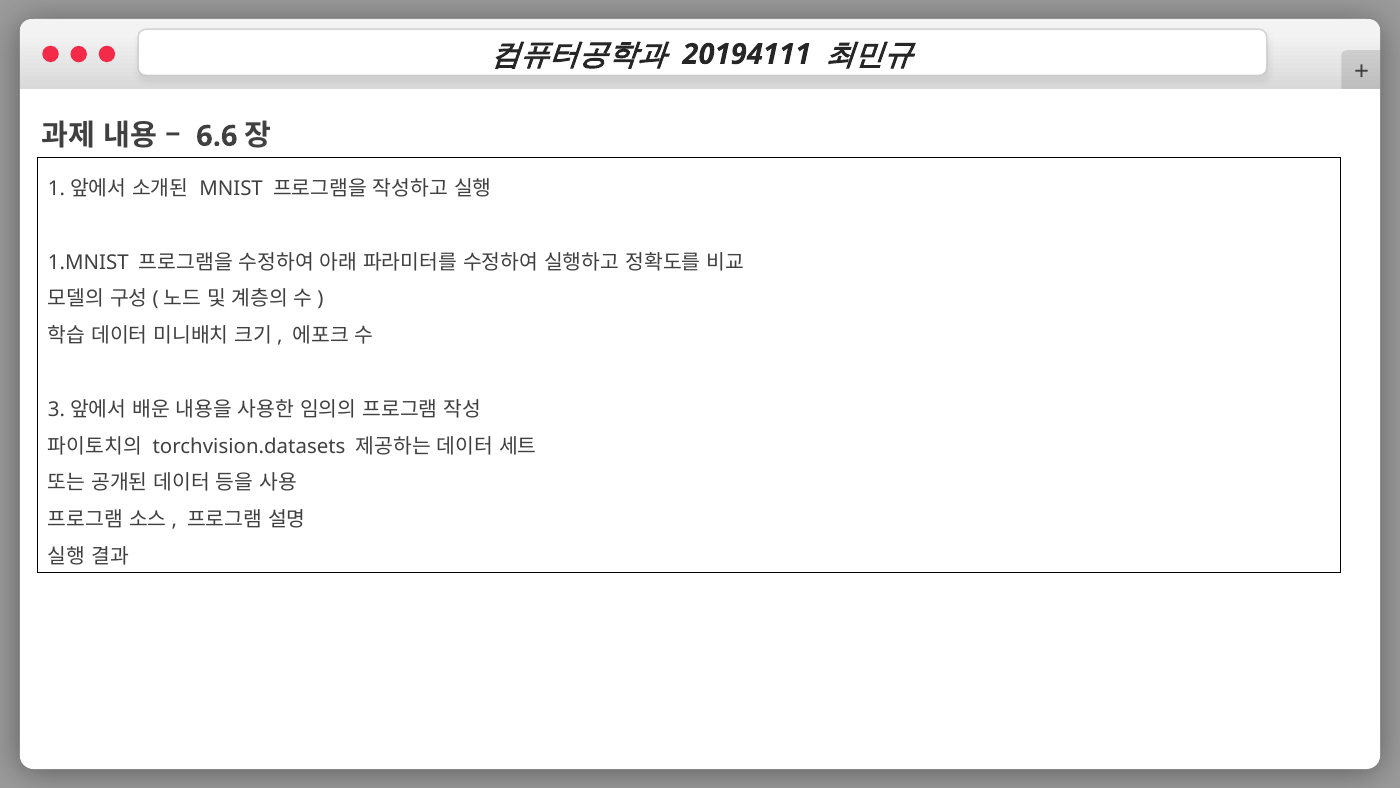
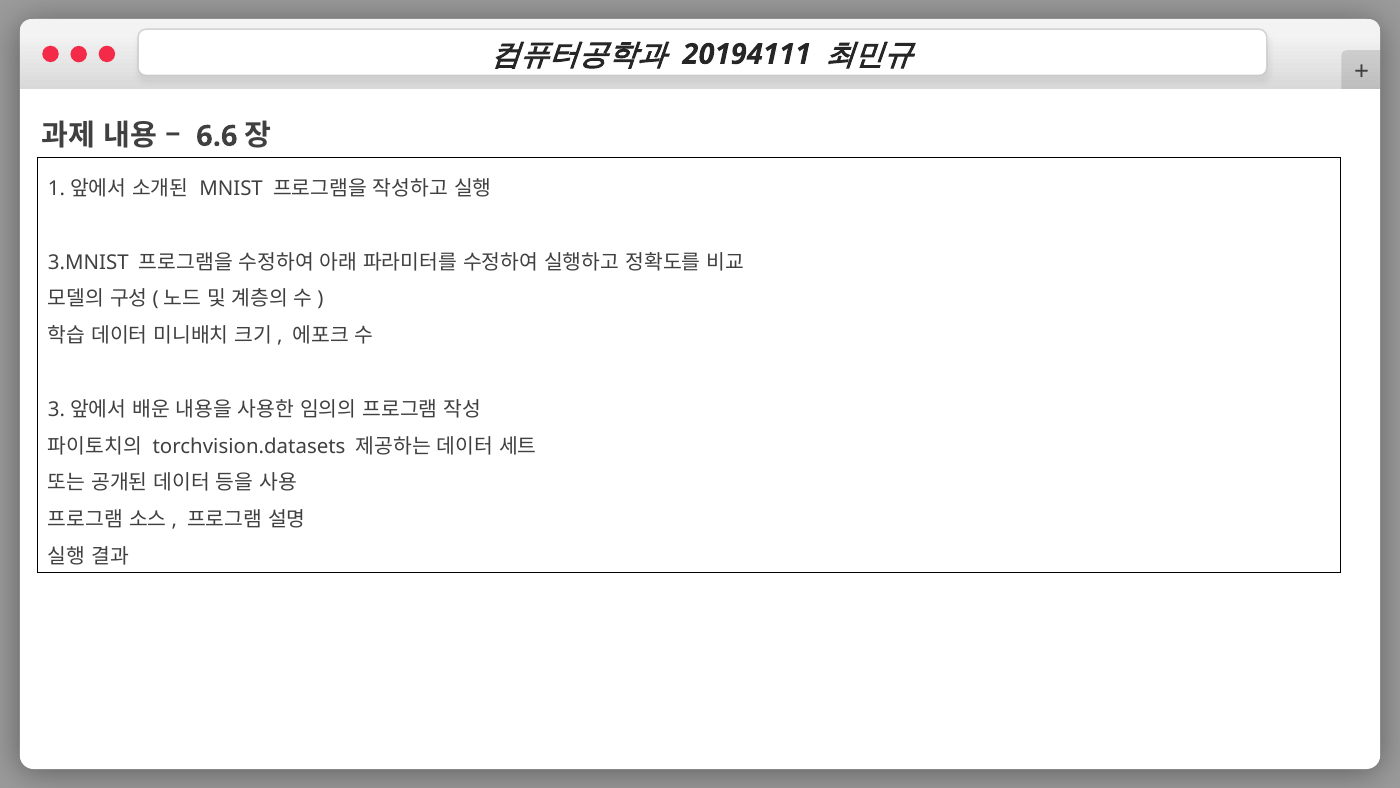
1.MNIST: 1.MNIST -> 3.MNIST (88, 262)
